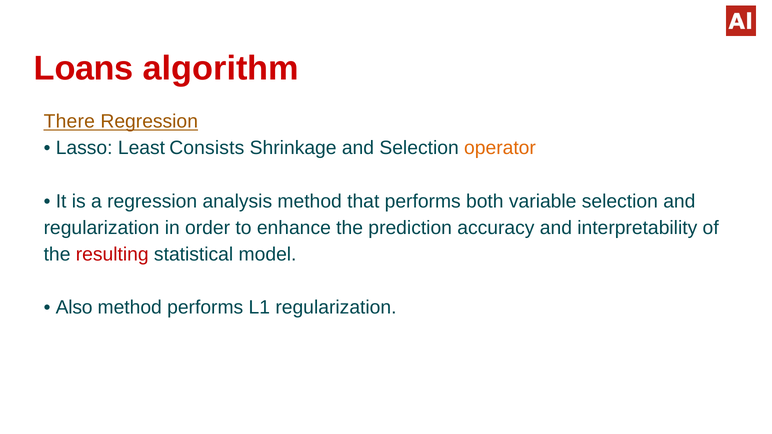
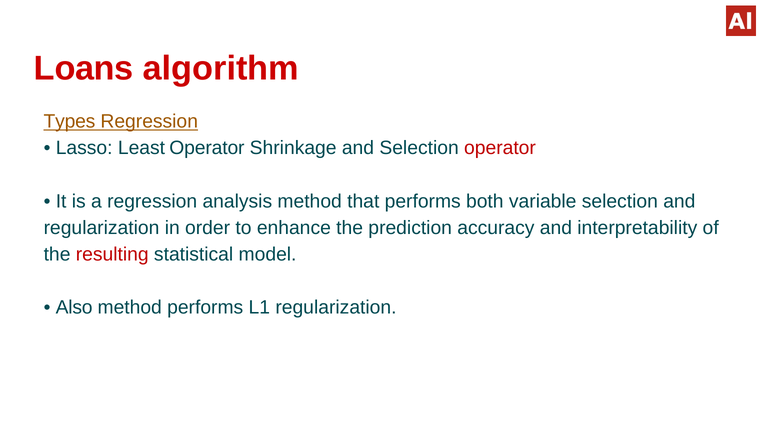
There: There -> Types (69, 121)
Least Consists: Consists -> Operator (207, 148)
operator colour: orange -> red (500, 148)
